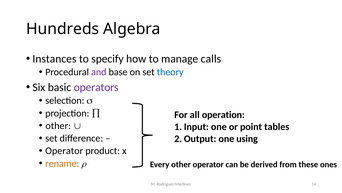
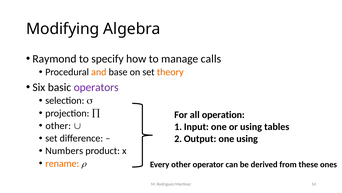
Hundreds: Hundreds -> Modifying (63, 29)
Instances: Instances -> Raymond (54, 59)
and colour: purple -> orange (99, 72)
theory colour: blue -> orange (170, 72)
or point: point -> using (251, 127)
Operator: Operator -> Numbers (64, 150)
